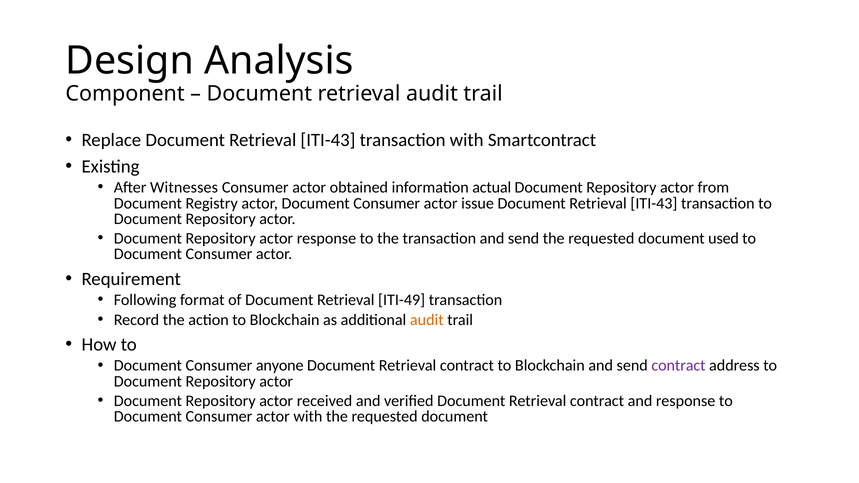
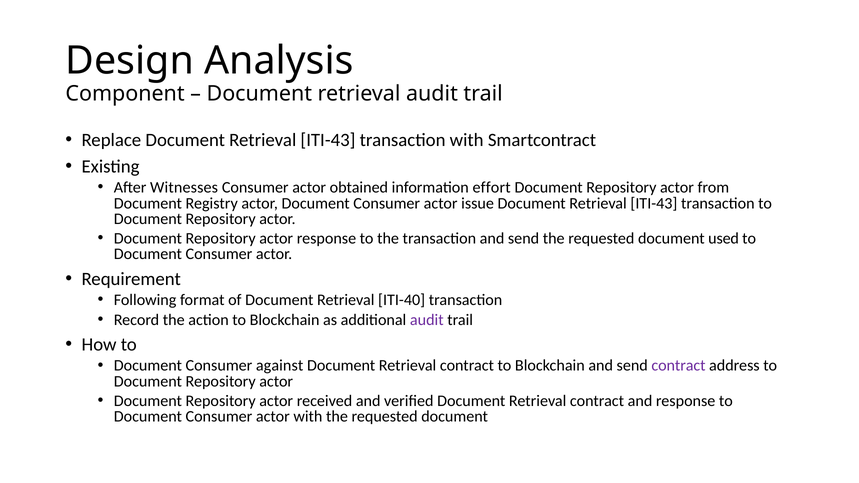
actual: actual -> effort (492, 188)
ITI-49: ITI-49 -> ITI-40 (402, 300)
audit colour: orange -> purple (427, 320)
anyone: anyone -> against (280, 366)
